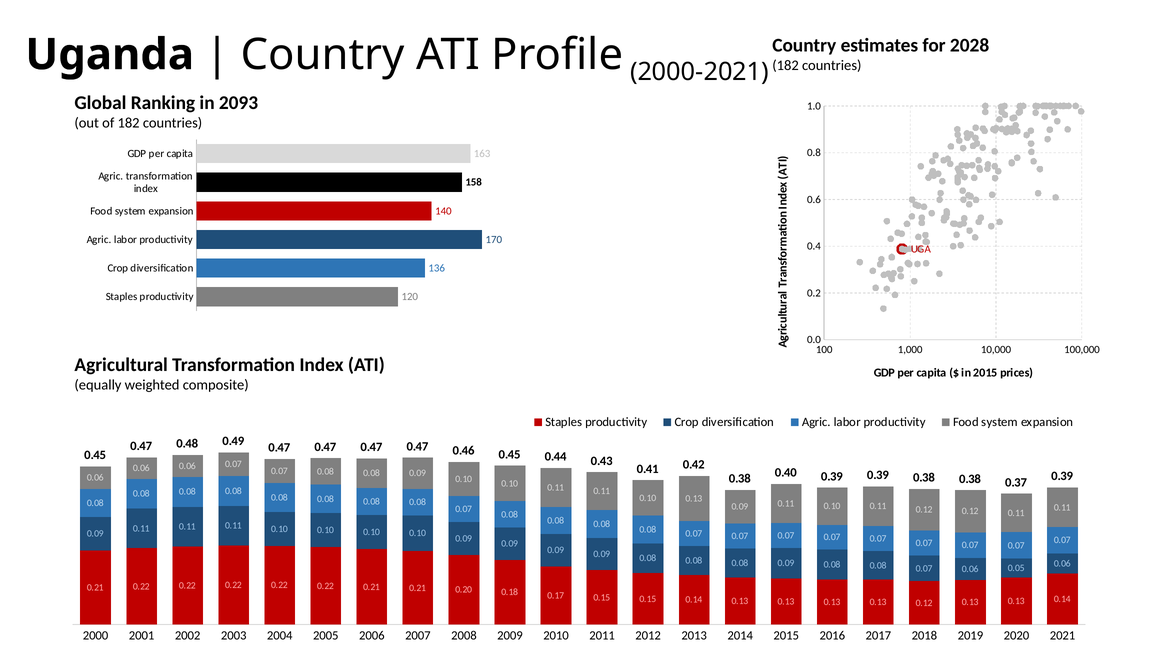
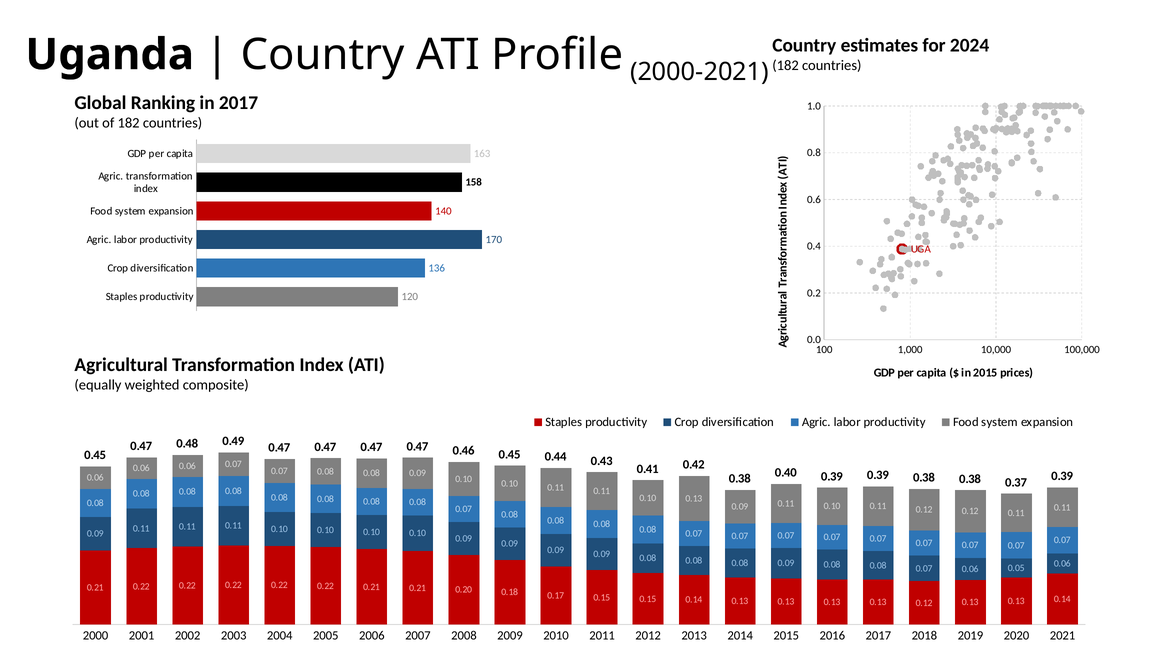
2028: 2028 -> 2024 (970, 45)
in 2093: 2093 -> 2017 (238, 103)
